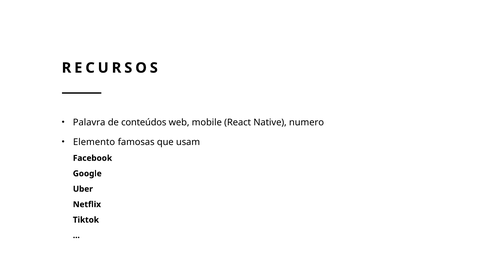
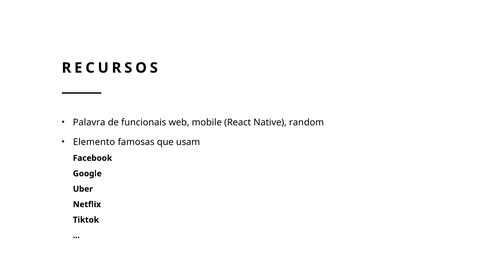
conteúdos: conteúdos -> funcionais (144, 122)
numero: numero -> random (307, 122)
